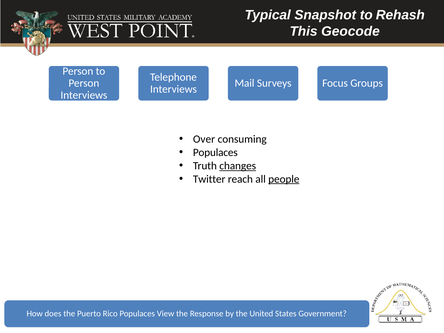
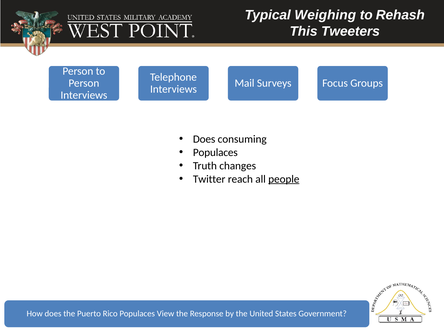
Snapshot: Snapshot -> Weighing (325, 15)
Geocode: Geocode -> Tweeters (351, 31)
Over: Over -> Does (204, 139)
changes underline: present -> none (238, 166)
